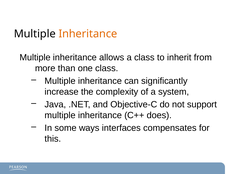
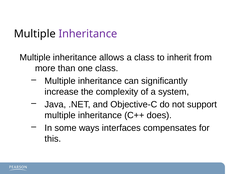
Inheritance colour: orange -> purple (88, 34)
